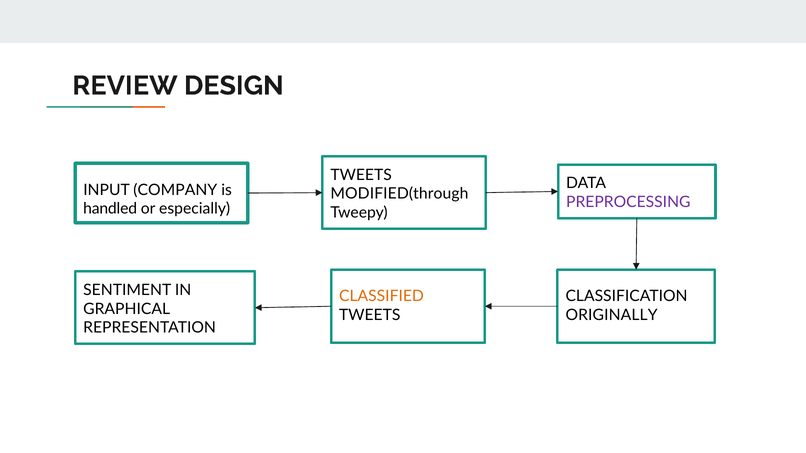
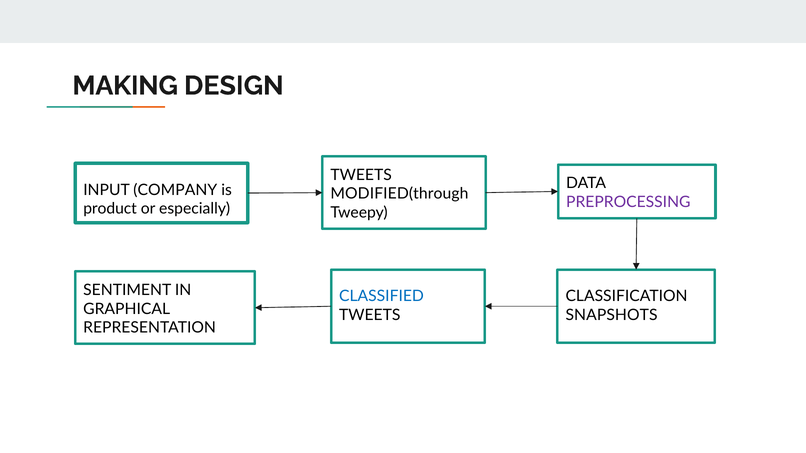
REVIEW: REVIEW -> MAKING (125, 86)
handled: handled -> product (110, 209)
CLASSIFIED colour: orange -> blue (381, 297)
ORIGINALLY: ORIGINALLY -> SNAPSHOTS (612, 315)
